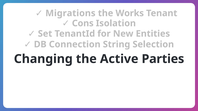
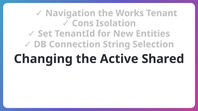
Migrations: Migrations -> Navigation (70, 13)
Parties: Parties -> Shared (163, 59)
